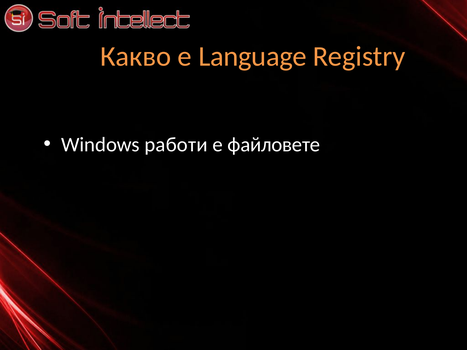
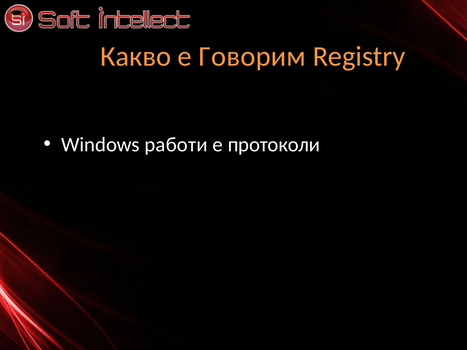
Language: Language -> Говорим (252, 56)
файловете: файловете -> протоколи (274, 145)
